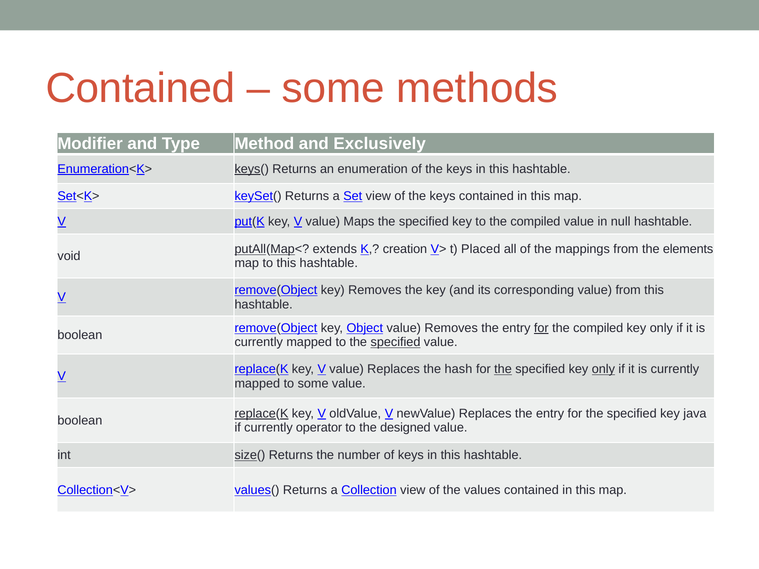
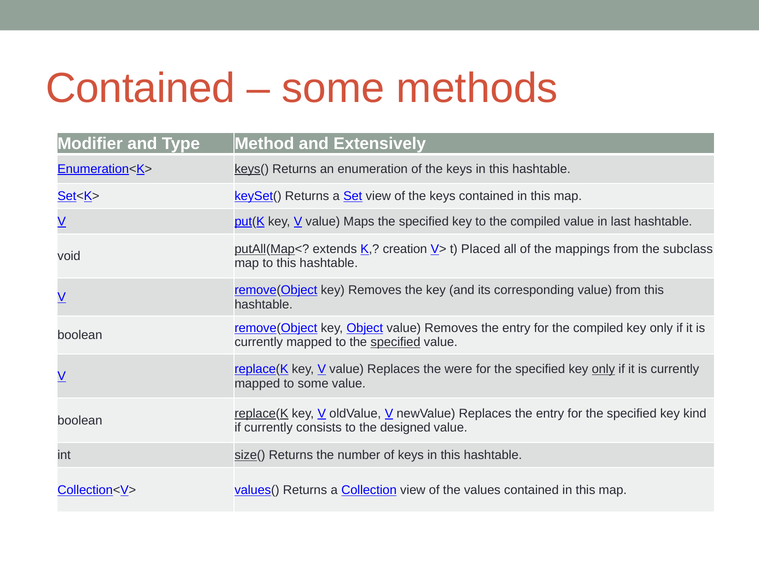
Exclusively: Exclusively -> Extensively (380, 144)
null: null -> last (621, 222)
elements: elements -> subclass (688, 249)
for underline: present -> none (541, 328)
hash: hash -> were (458, 369)
the underline: present -> none (503, 369)
java: java -> kind (695, 414)
operator: operator -> consists (319, 428)
